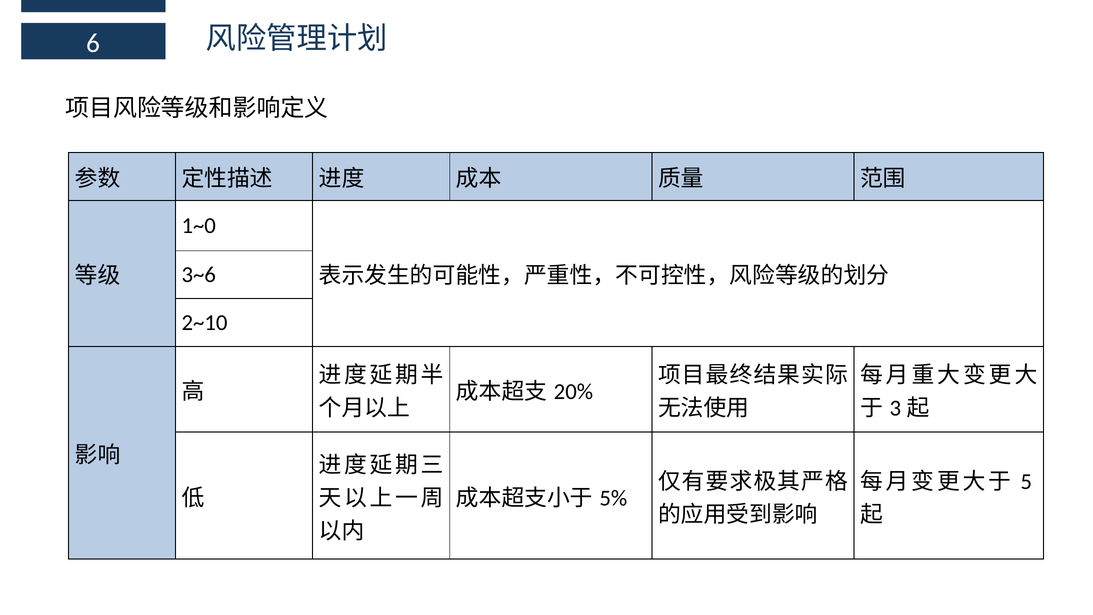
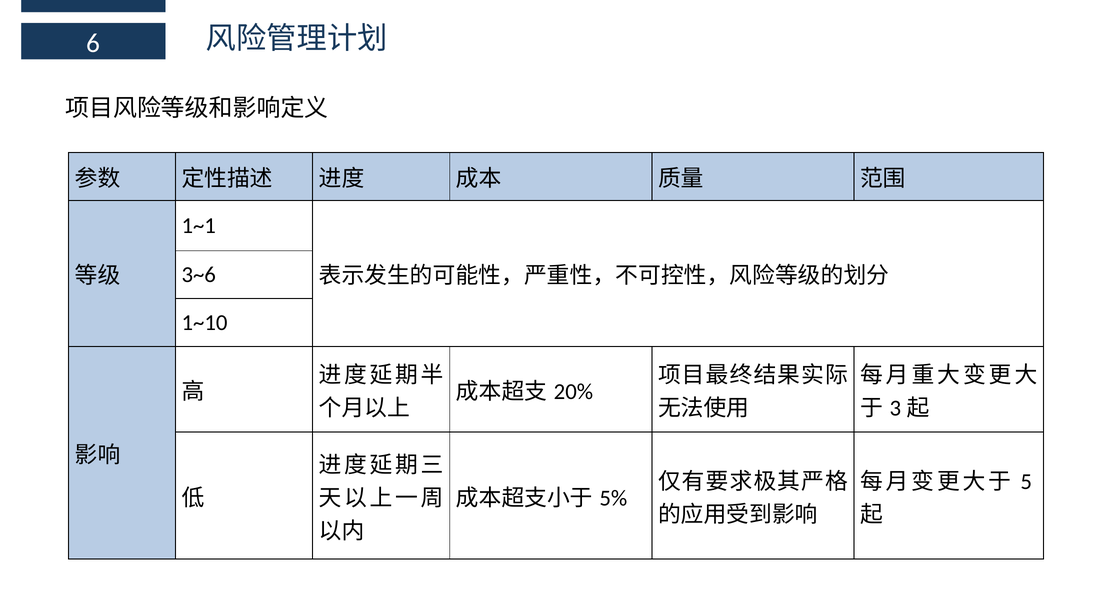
1~0: 1~0 -> 1~1 (199, 226)
2~10: 2~10 -> 1~10 (204, 323)
